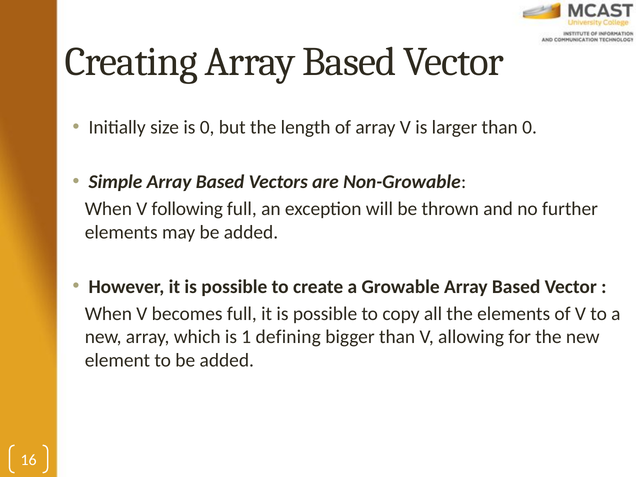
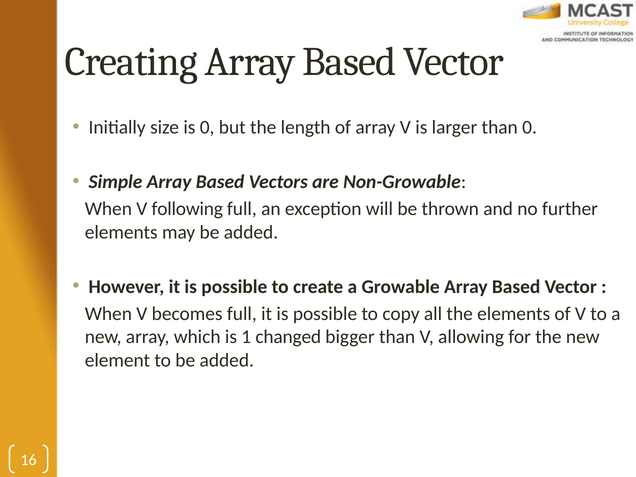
defining: defining -> changed (288, 337)
